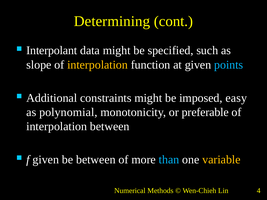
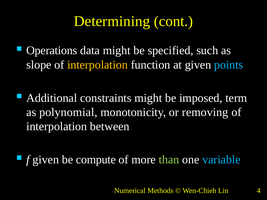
Interpolant: Interpolant -> Operations (52, 51)
easy: easy -> term (236, 98)
preferable: preferable -> removing (205, 112)
be between: between -> compute (96, 160)
than colour: light blue -> light green (169, 160)
variable colour: yellow -> light blue (221, 160)
